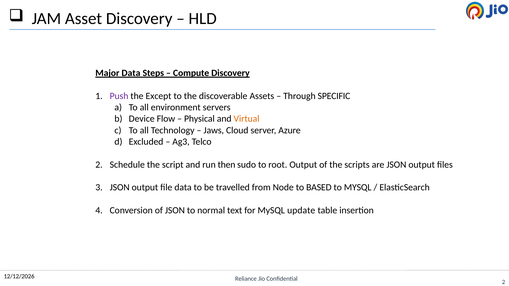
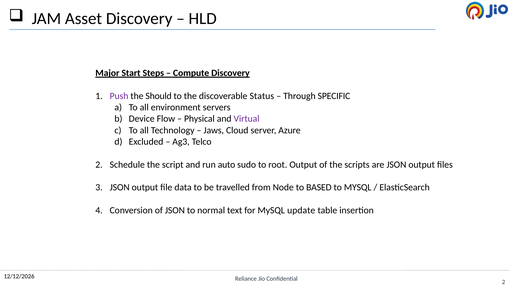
Major Data: Data -> Start (131, 73)
Except: Except -> Should (159, 96)
Assets: Assets -> Status (262, 96)
Virtual colour: orange -> purple (247, 119)
then: then -> auto (227, 165)
